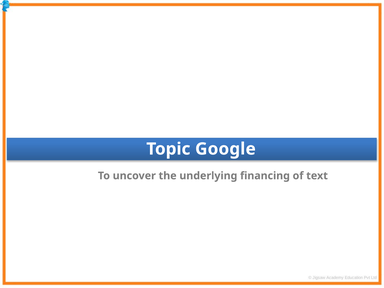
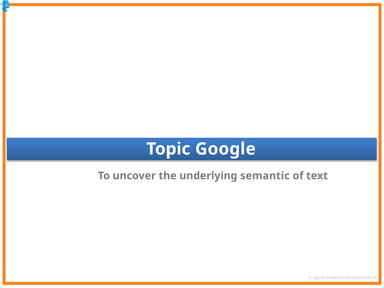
financing: financing -> semantic (265, 176)
